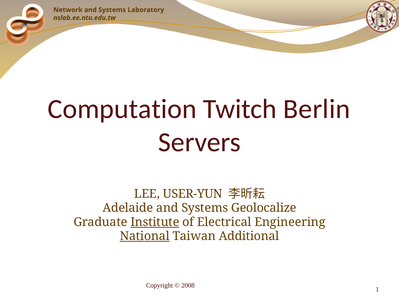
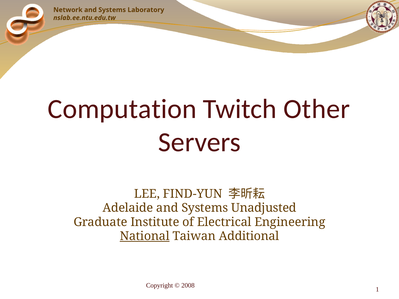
Berlin: Berlin -> Other (317, 109)
USER-YUN: USER-YUN -> FIND-YUN (193, 194)
Geolocalize: Geolocalize -> Unadjusted (264, 208)
Institute underline: present -> none (155, 222)
